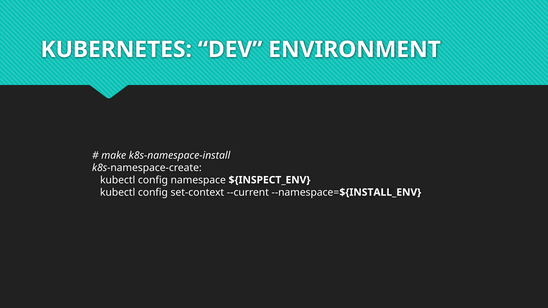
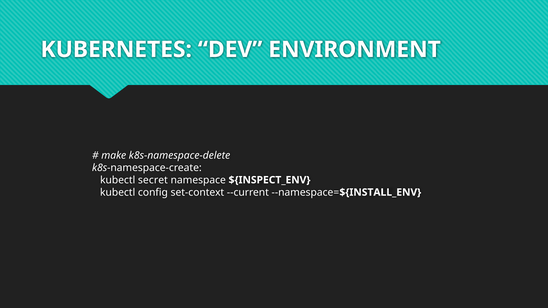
k8s-namespace-install: k8s-namespace-install -> k8s-namespace-delete (180, 155)
config: config -> secret (153, 180)
